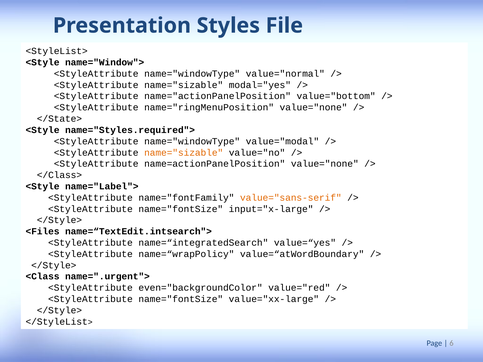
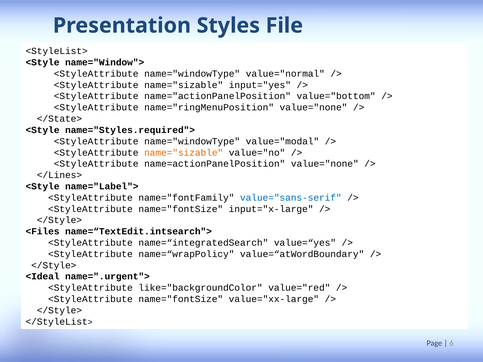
modal="yes: modal="yes -> input="yes (260, 85)
</Class>: </Class> -> </Lines> (59, 175)
value="sans-serif colour: orange -> blue (291, 198)
<Class: <Class -> <Ideal (43, 277)
even="backgroundColor: even="backgroundColor -> like="backgroundColor (201, 288)
